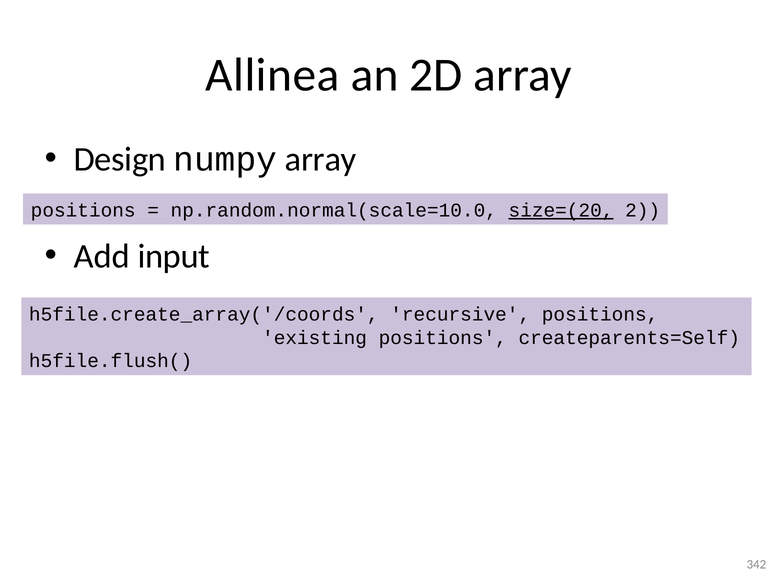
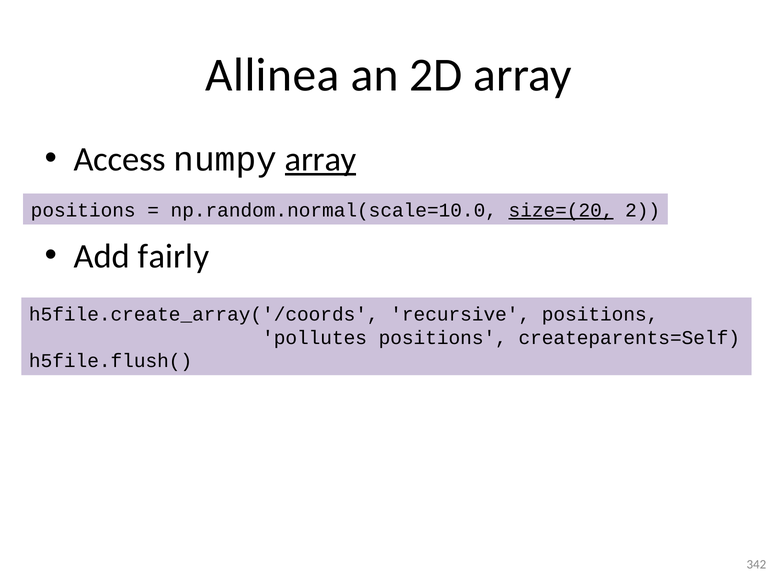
Design: Design -> Access (120, 159)
array underline: none -> present (321, 159)
input: input -> fairly (174, 256)
existing: existing -> pollutes (315, 338)
